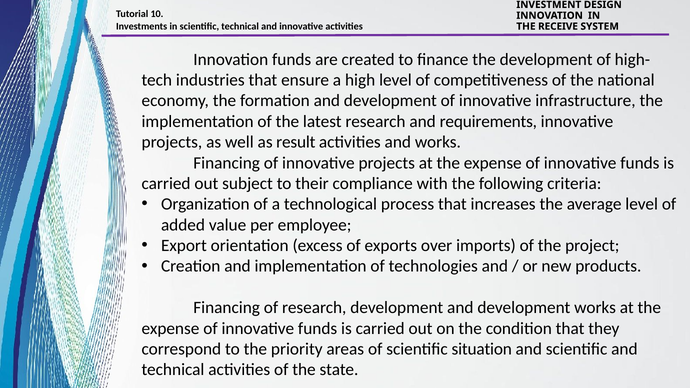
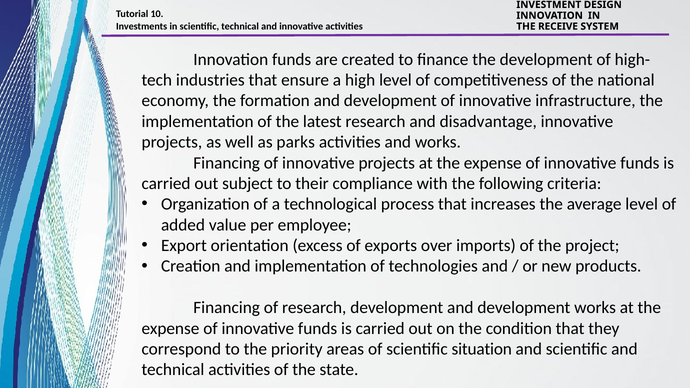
requirements: requirements -> disadvantage (488, 121)
result: result -> parks (296, 142)
